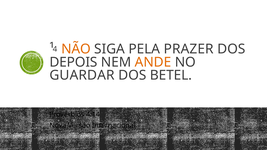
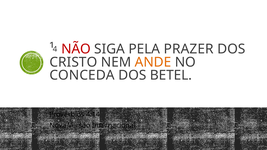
NÃO colour: orange -> red (76, 49)
DEPOIS: DEPOIS -> CRISTO (73, 62)
GUARDAR: GUARDAR -> CONCEDA (82, 75)
